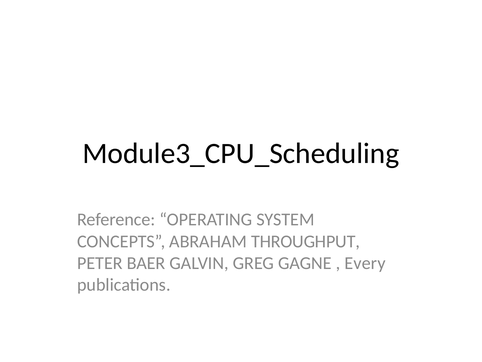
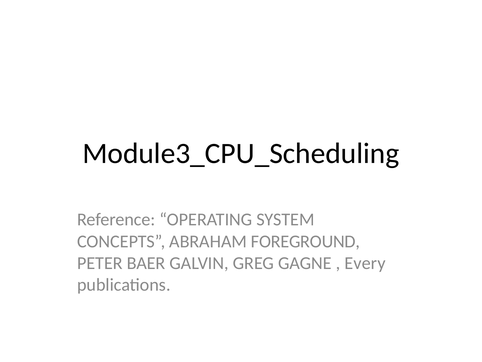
THROUGHPUT: THROUGHPUT -> FOREGROUND (305, 241)
